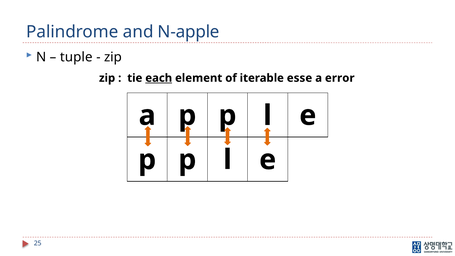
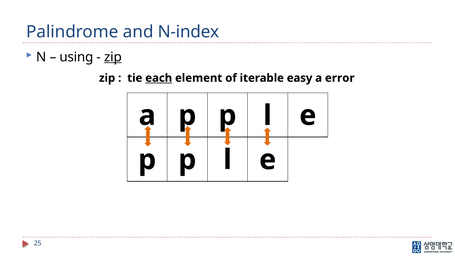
N-apple: N-apple -> N-index (189, 32)
tuple: tuple -> using (76, 57)
zip underline: none -> present (113, 57)
esse: esse -> easy (300, 78)
